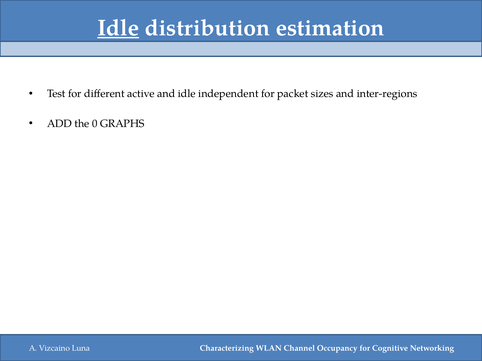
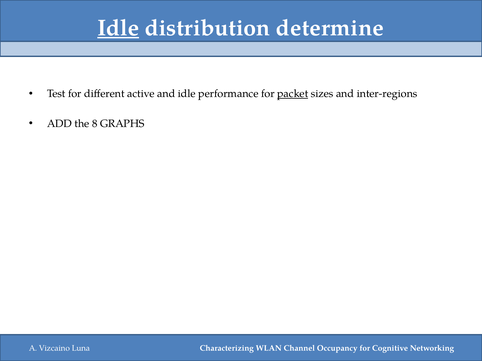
estimation: estimation -> determine (330, 28)
independent: independent -> performance (228, 94)
packet underline: none -> present (293, 94)
0: 0 -> 8 (95, 124)
